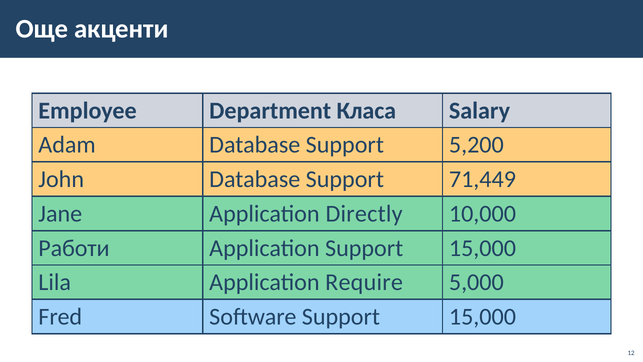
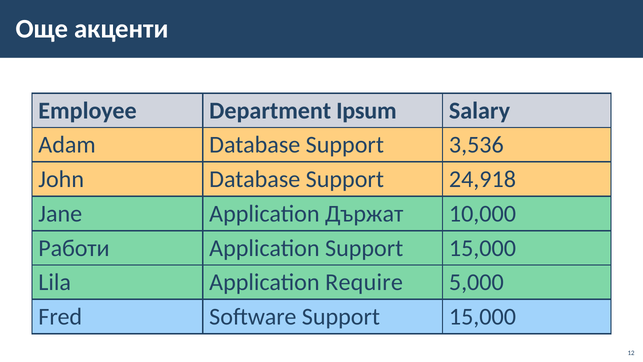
Класа: Класа -> Ipsum (366, 110)
5,200: 5,200 -> 3,536 (476, 145)
71,449: 71,449 -> 24,918 (482, 179)
Directly: Directly -> Държат (364, 214)
